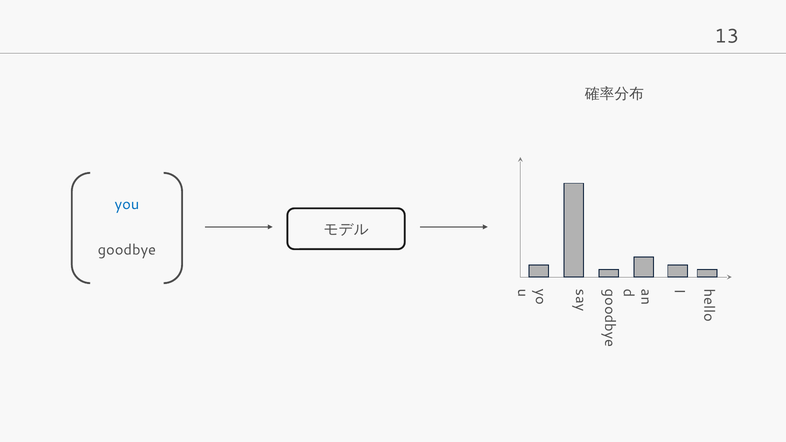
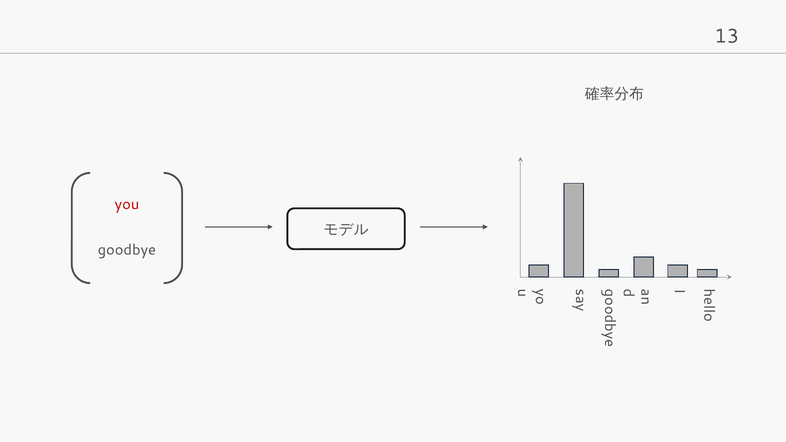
you colour: blue -> red (127, 204)
